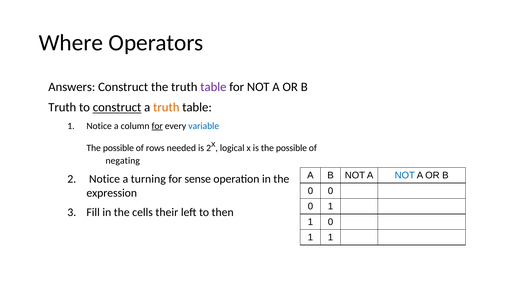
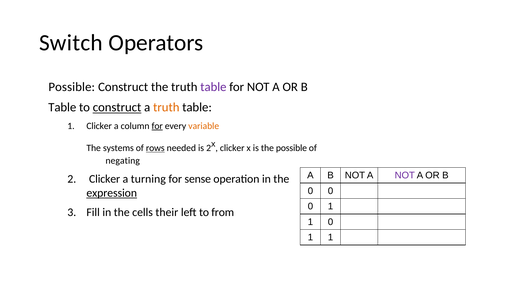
Where: Where -> Switch (71, 43)
Answers: Answers -> Possible (72, 87)
Truth: Truth -> Table (62, 107)
1 Notice: Notice -> Clicker (99, 126)
variable colour: blue -> orange (204, 126)
possible: possible -> systems (118, 148)
rows underline: none -> present (155, 148)
logical: logical -> clicker (232, 148)
NOT colour: blue -> purple (405, 175)
Notice: Notice -> Clicker (105, 178)
expression underline: none -> present (112, 192)
then: then -> from (223, 212)
